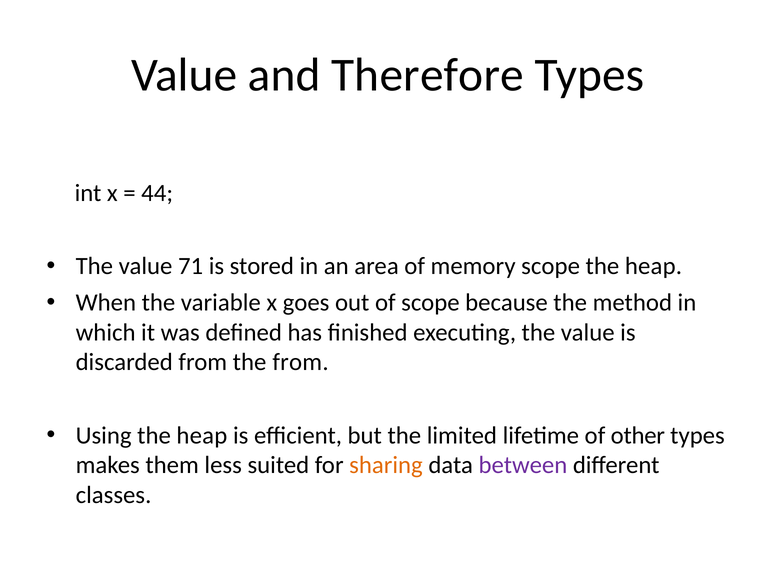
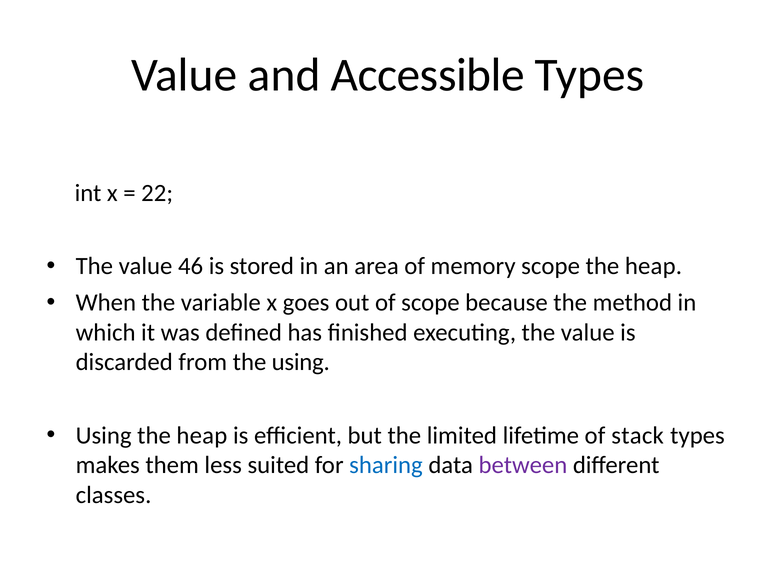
Therefore: Therefore -> Accessible (428, 75)
44: 44 -> 22 (157, 193)
71: 71 -> 46 (191, 266)
the from: from -> using (301, 362)
other: other -> stack (638, 436)
sharing colour: orange -> blue (386, 465)
